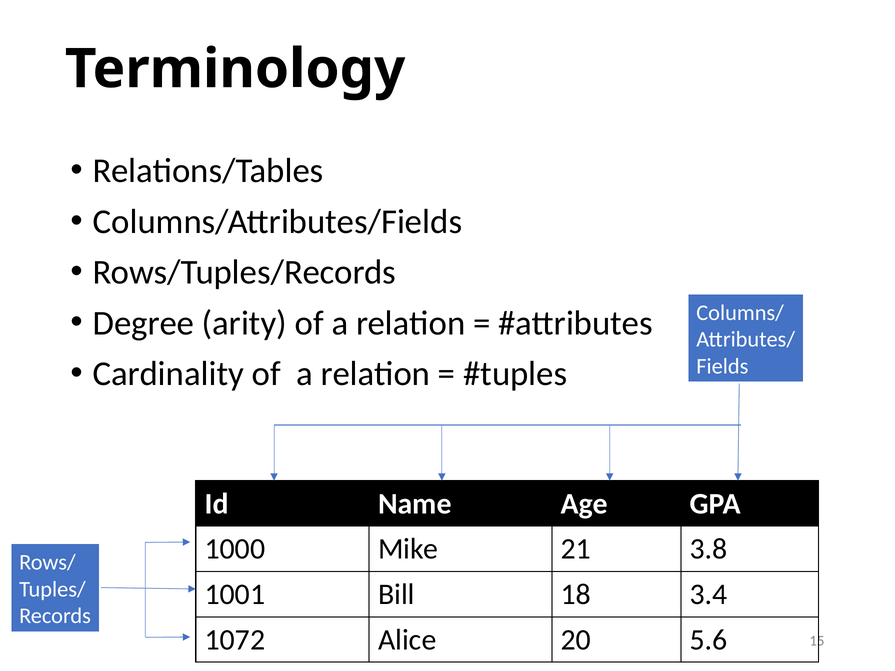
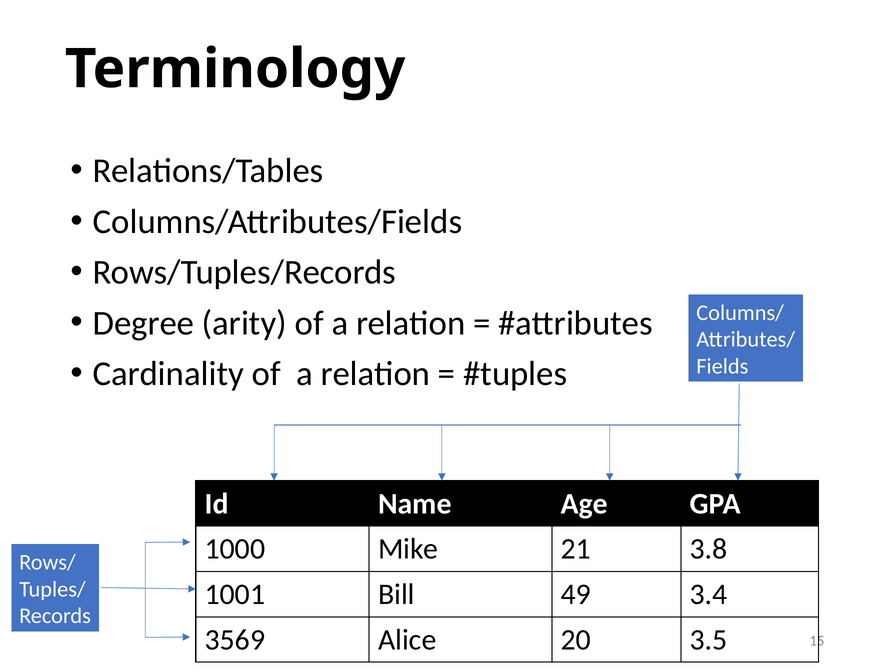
18: 18 -> 49 (576, 595)
1072: 1072 -> 3569 (235, 640)
5.6: 5.6 -> 3.5 (709, 640)
